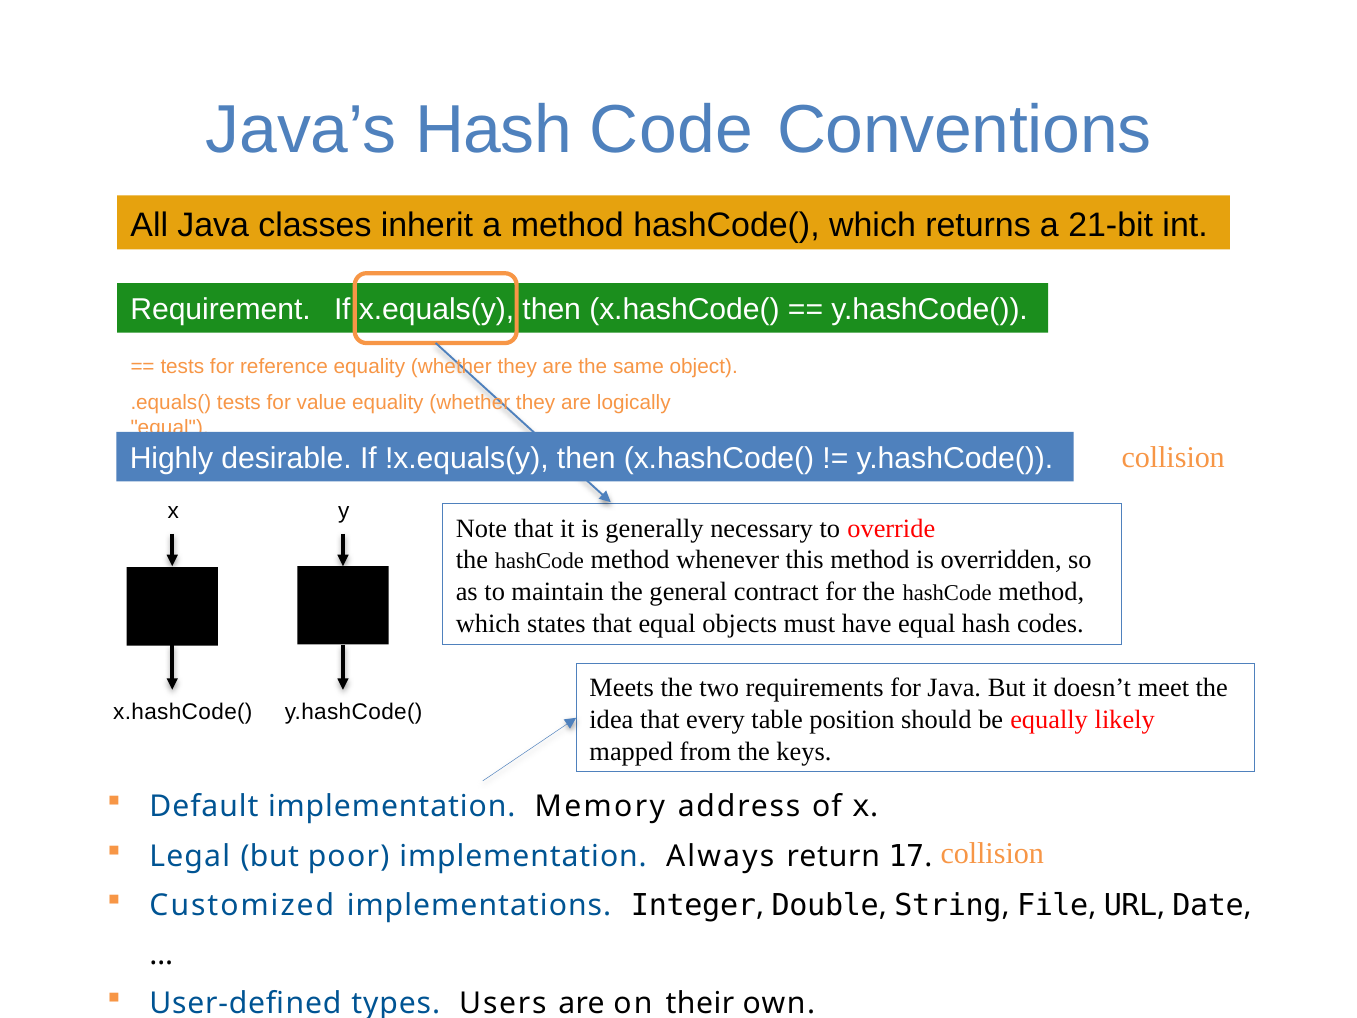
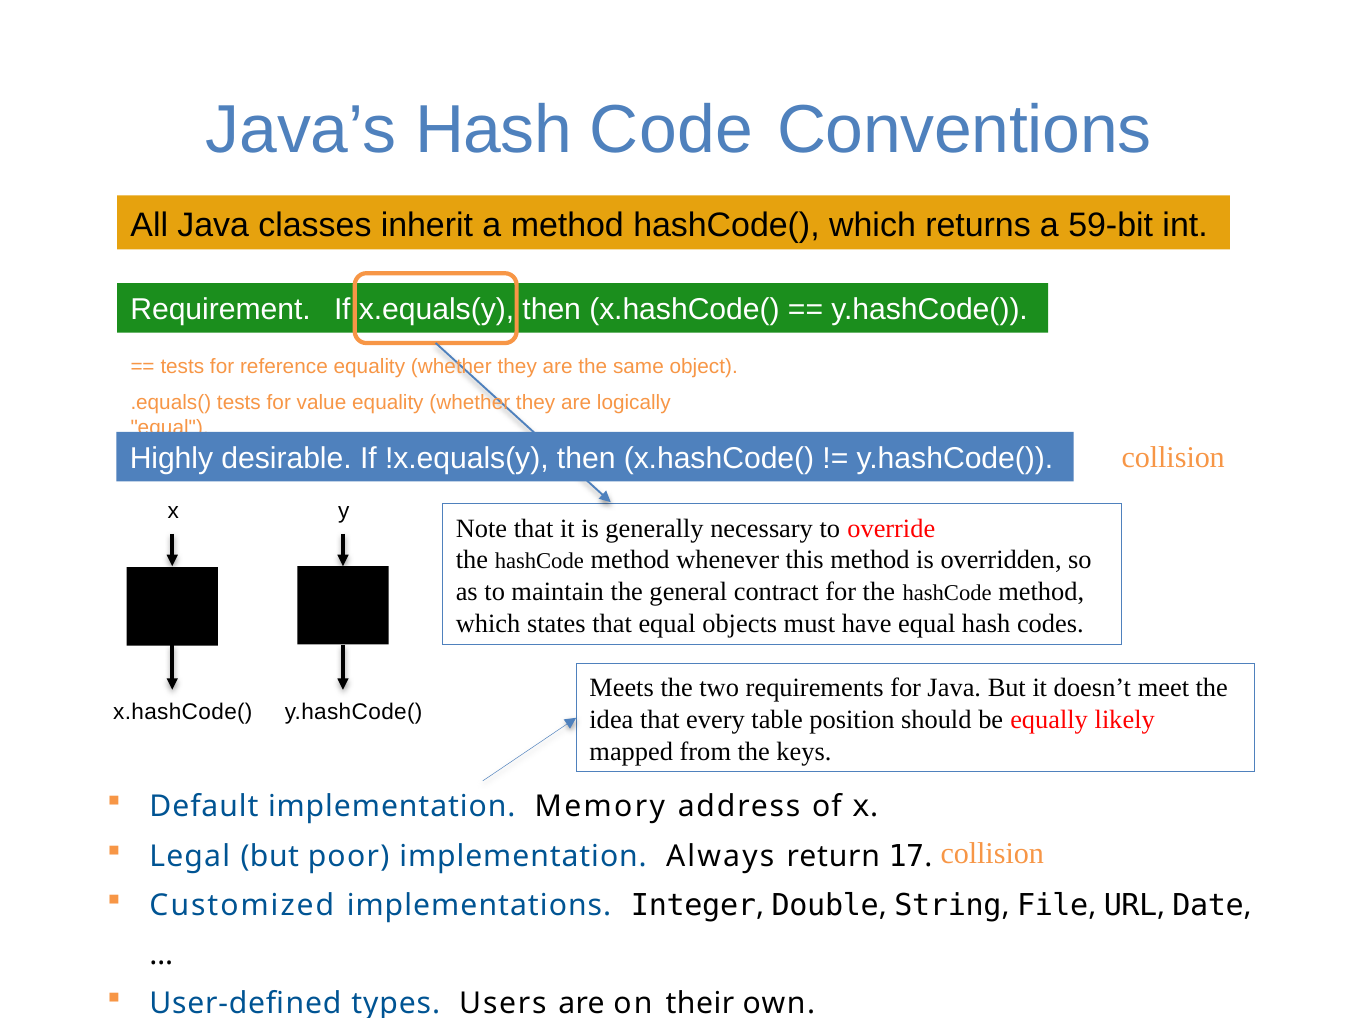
21-bit: 21-bit -> 59-bit (1111, 225)
